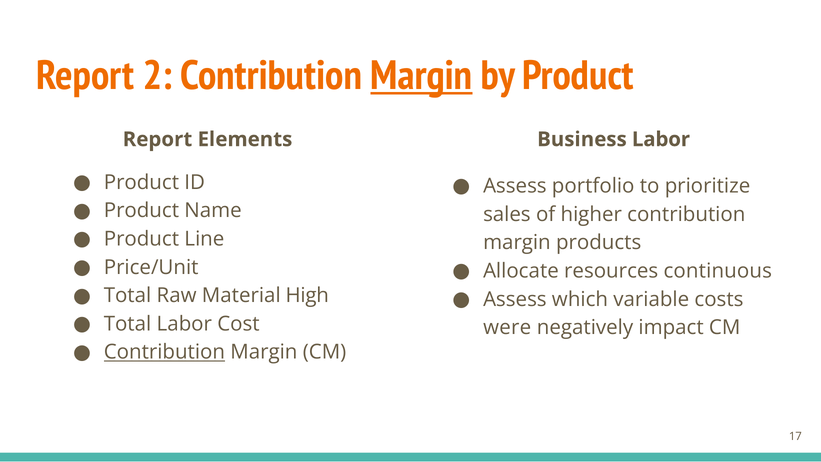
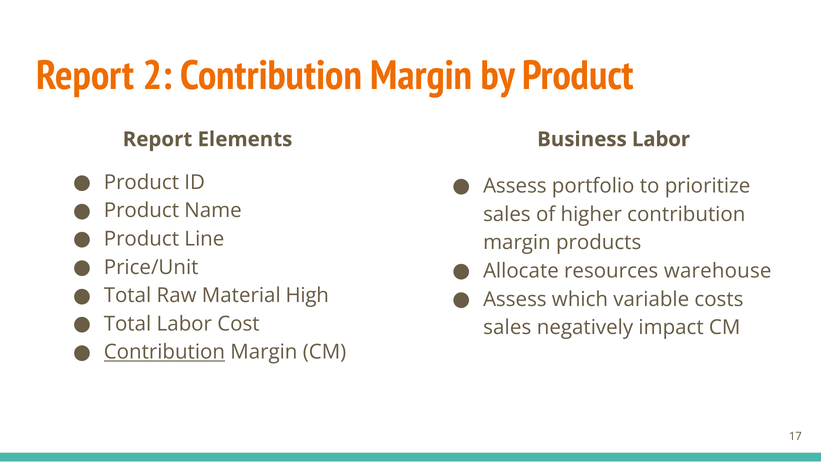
Margin underline: present -> none (421, 76)
continuous: continuous -> warehouse (718, 271)
were: were -> sales (507, 327)
